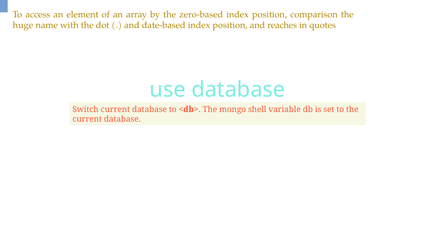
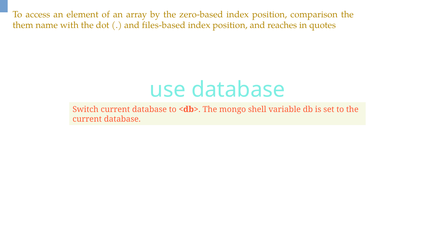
huge: huge -> them (23, 25)
date-based: date-based -> files-based (164, 25)
